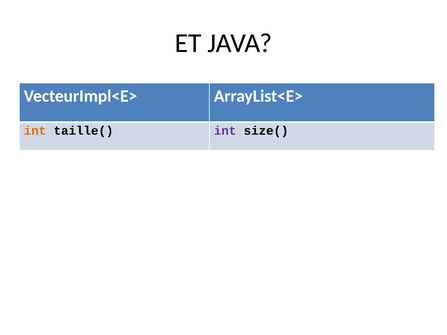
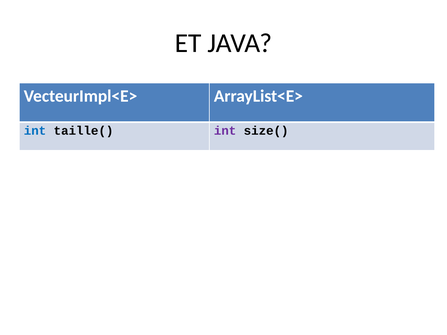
int colour: orange -> blue (35, 131)
